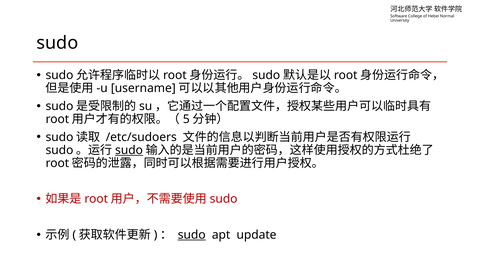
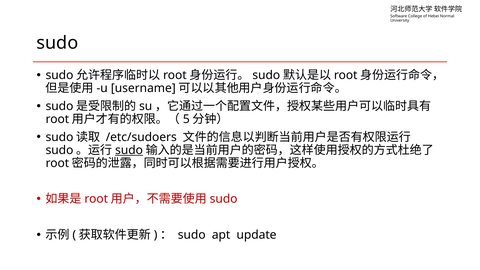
sudo underline: present -> none (192, 235)
